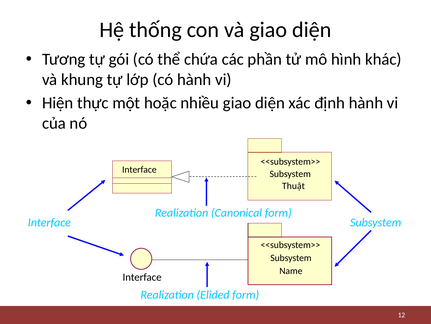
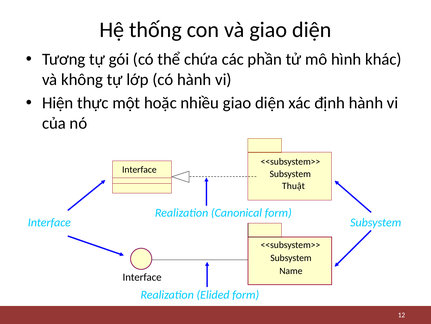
khung: khung -> không (82, 79)
